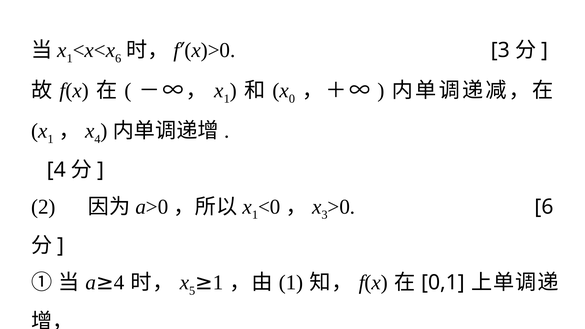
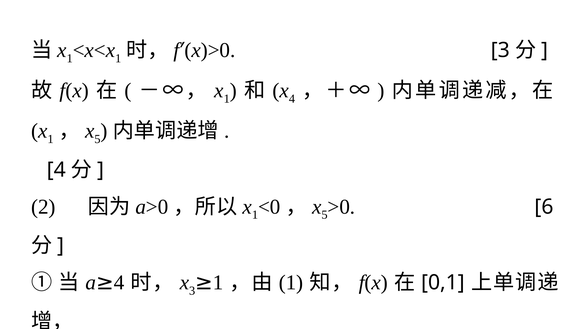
6: 6 -> 1 (118, 58)
0: 0 -> 4 (292, 99)
4: 4 -> 5 (97, 139)
3: 3 -> 5 (325, 215)
5: 5 -> 3 (192, 291)
